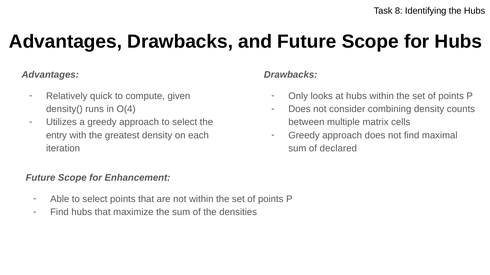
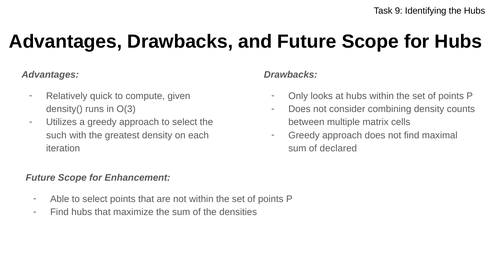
8: 8 -> 9 (399, 11)
O(4: O(4 -> O(3 (126, 109)
entry: entry -> such (56, 136)
